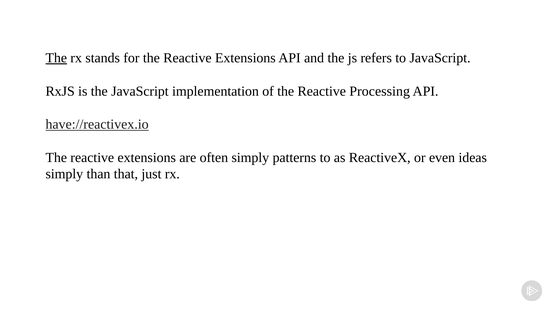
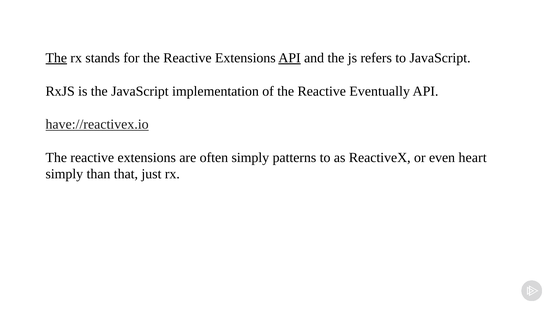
API underline: none -> present (290, 58)
Processing: Processing -> Eventually (380, 91)
ideas: ideas -> heart (473, 157)
